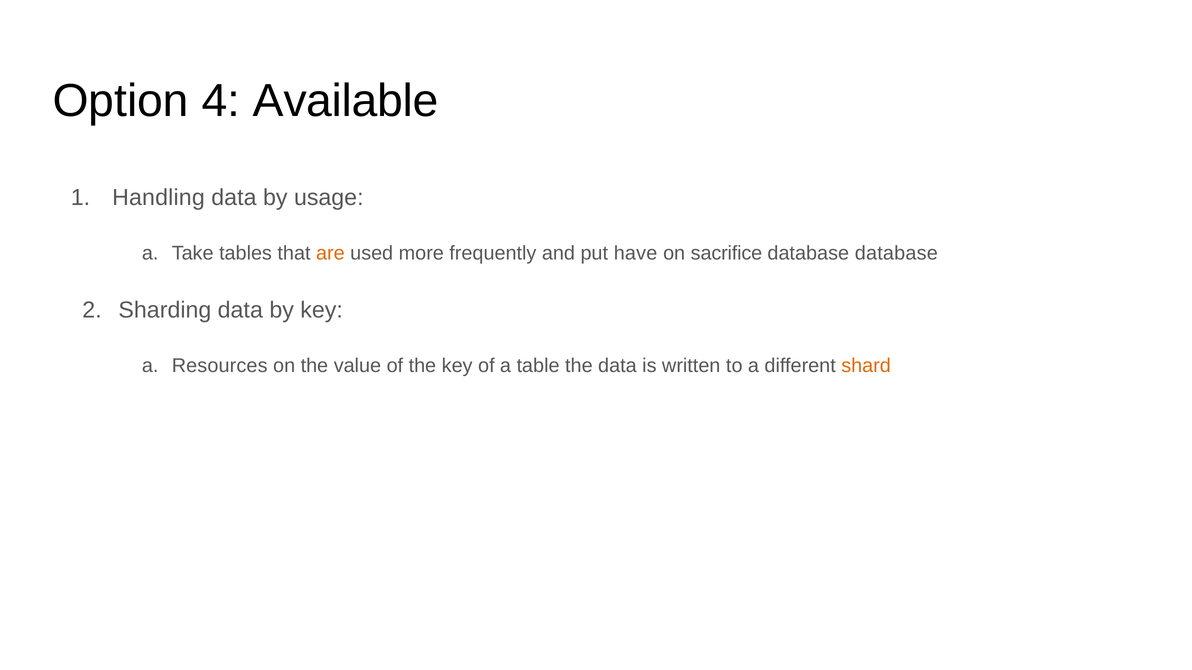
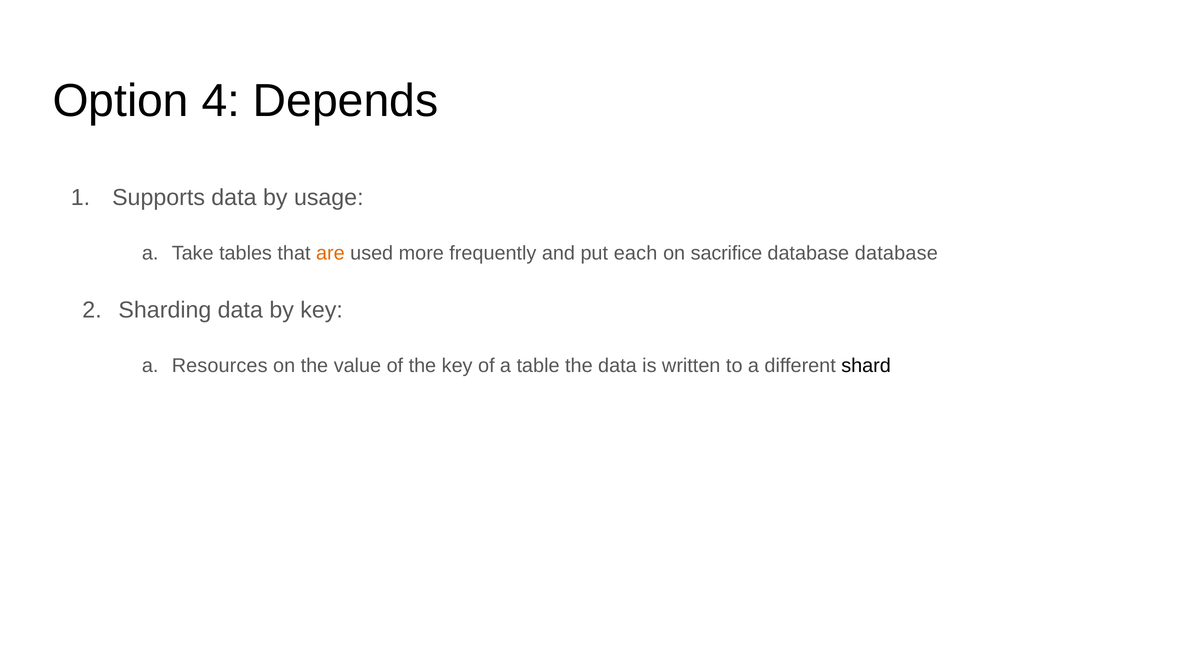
Available: Available -> Depends (346, 101)
Handling: Handling -> Supports (159, 198)
have: have -> each (636, 253)
shard colour: orange -> black (866, 366)
